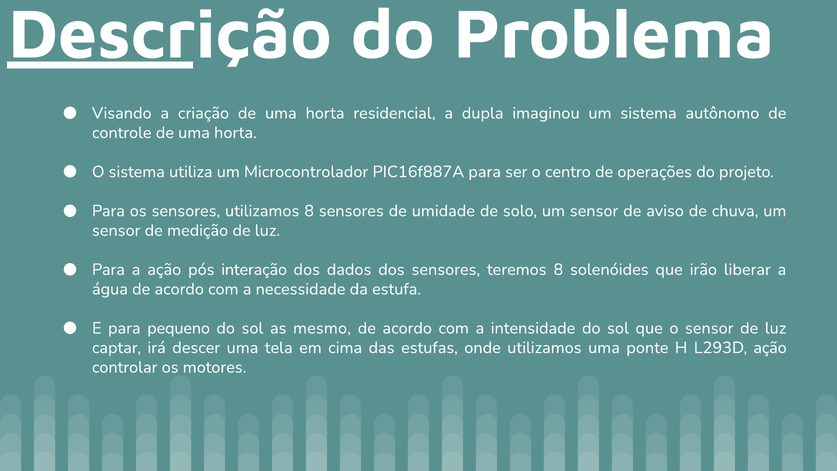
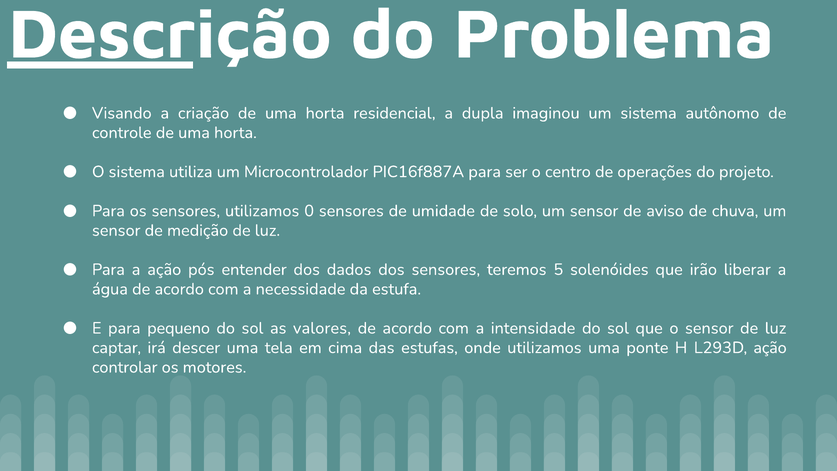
utilizamos 8: 8 -> 0 (309, 211)
interação: interação -> entender (254, 269)
teremos 8: 8 -> 5 (558, 269)
mesmo: mesmo -> valores (322, 328)
